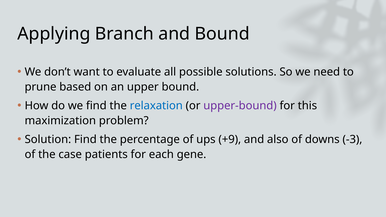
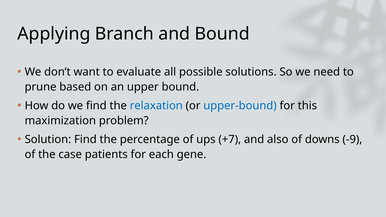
upper-bound colour: purple -> blue (240, 106)
+9: +9 -> +7 (230, 140)
-3: -3 -> -9 (352, 140)
